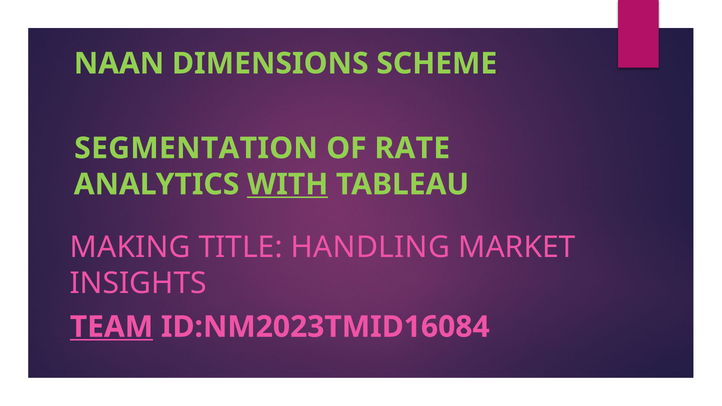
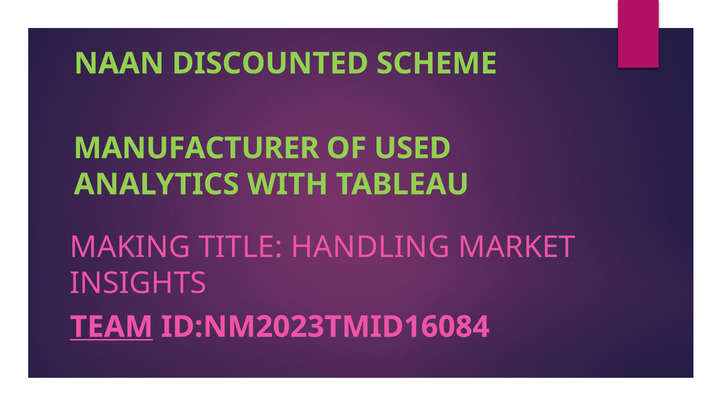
DIMENSIONS: DIMENSIONS -> DISCOUNTED (270, 63)
SEGMENTATION: SEGMENTATION -> MANUFACTURER (196, 148)
RATE: RATE -> USED (413, 148)
WITH underline: present -> none (288, 184)
